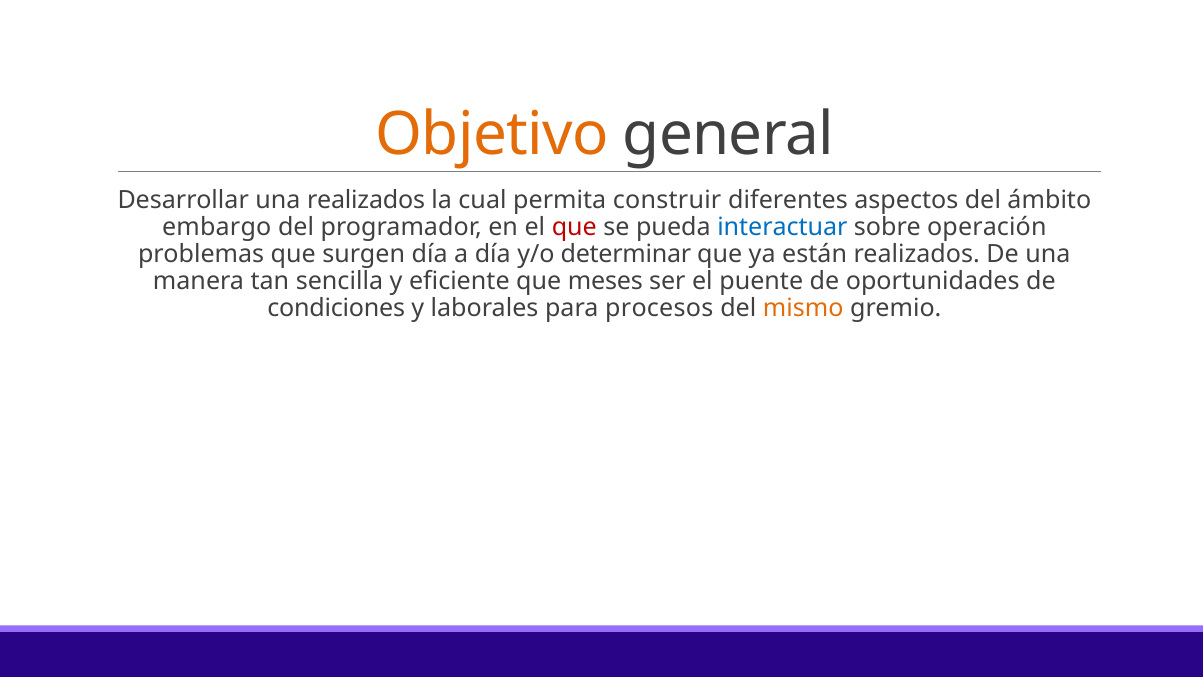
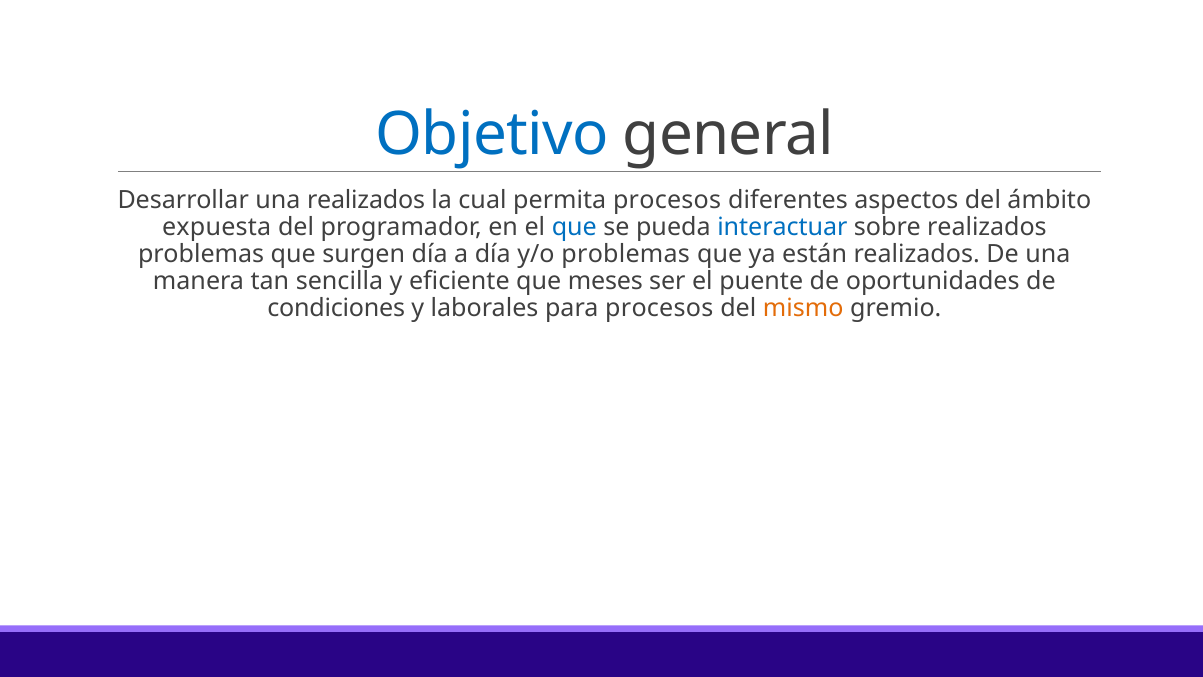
Objetivo colour: orange -> blue (492, 135)
permita construir: construir -> procesos (667, 200)
embargo: embargo -> expuesta (217, 227)
que colour: red -> blue (574, 227)
sobre operación: operación -> realizados (987, 227)
y/o determinar: determinar -> problemas (626, 254)
